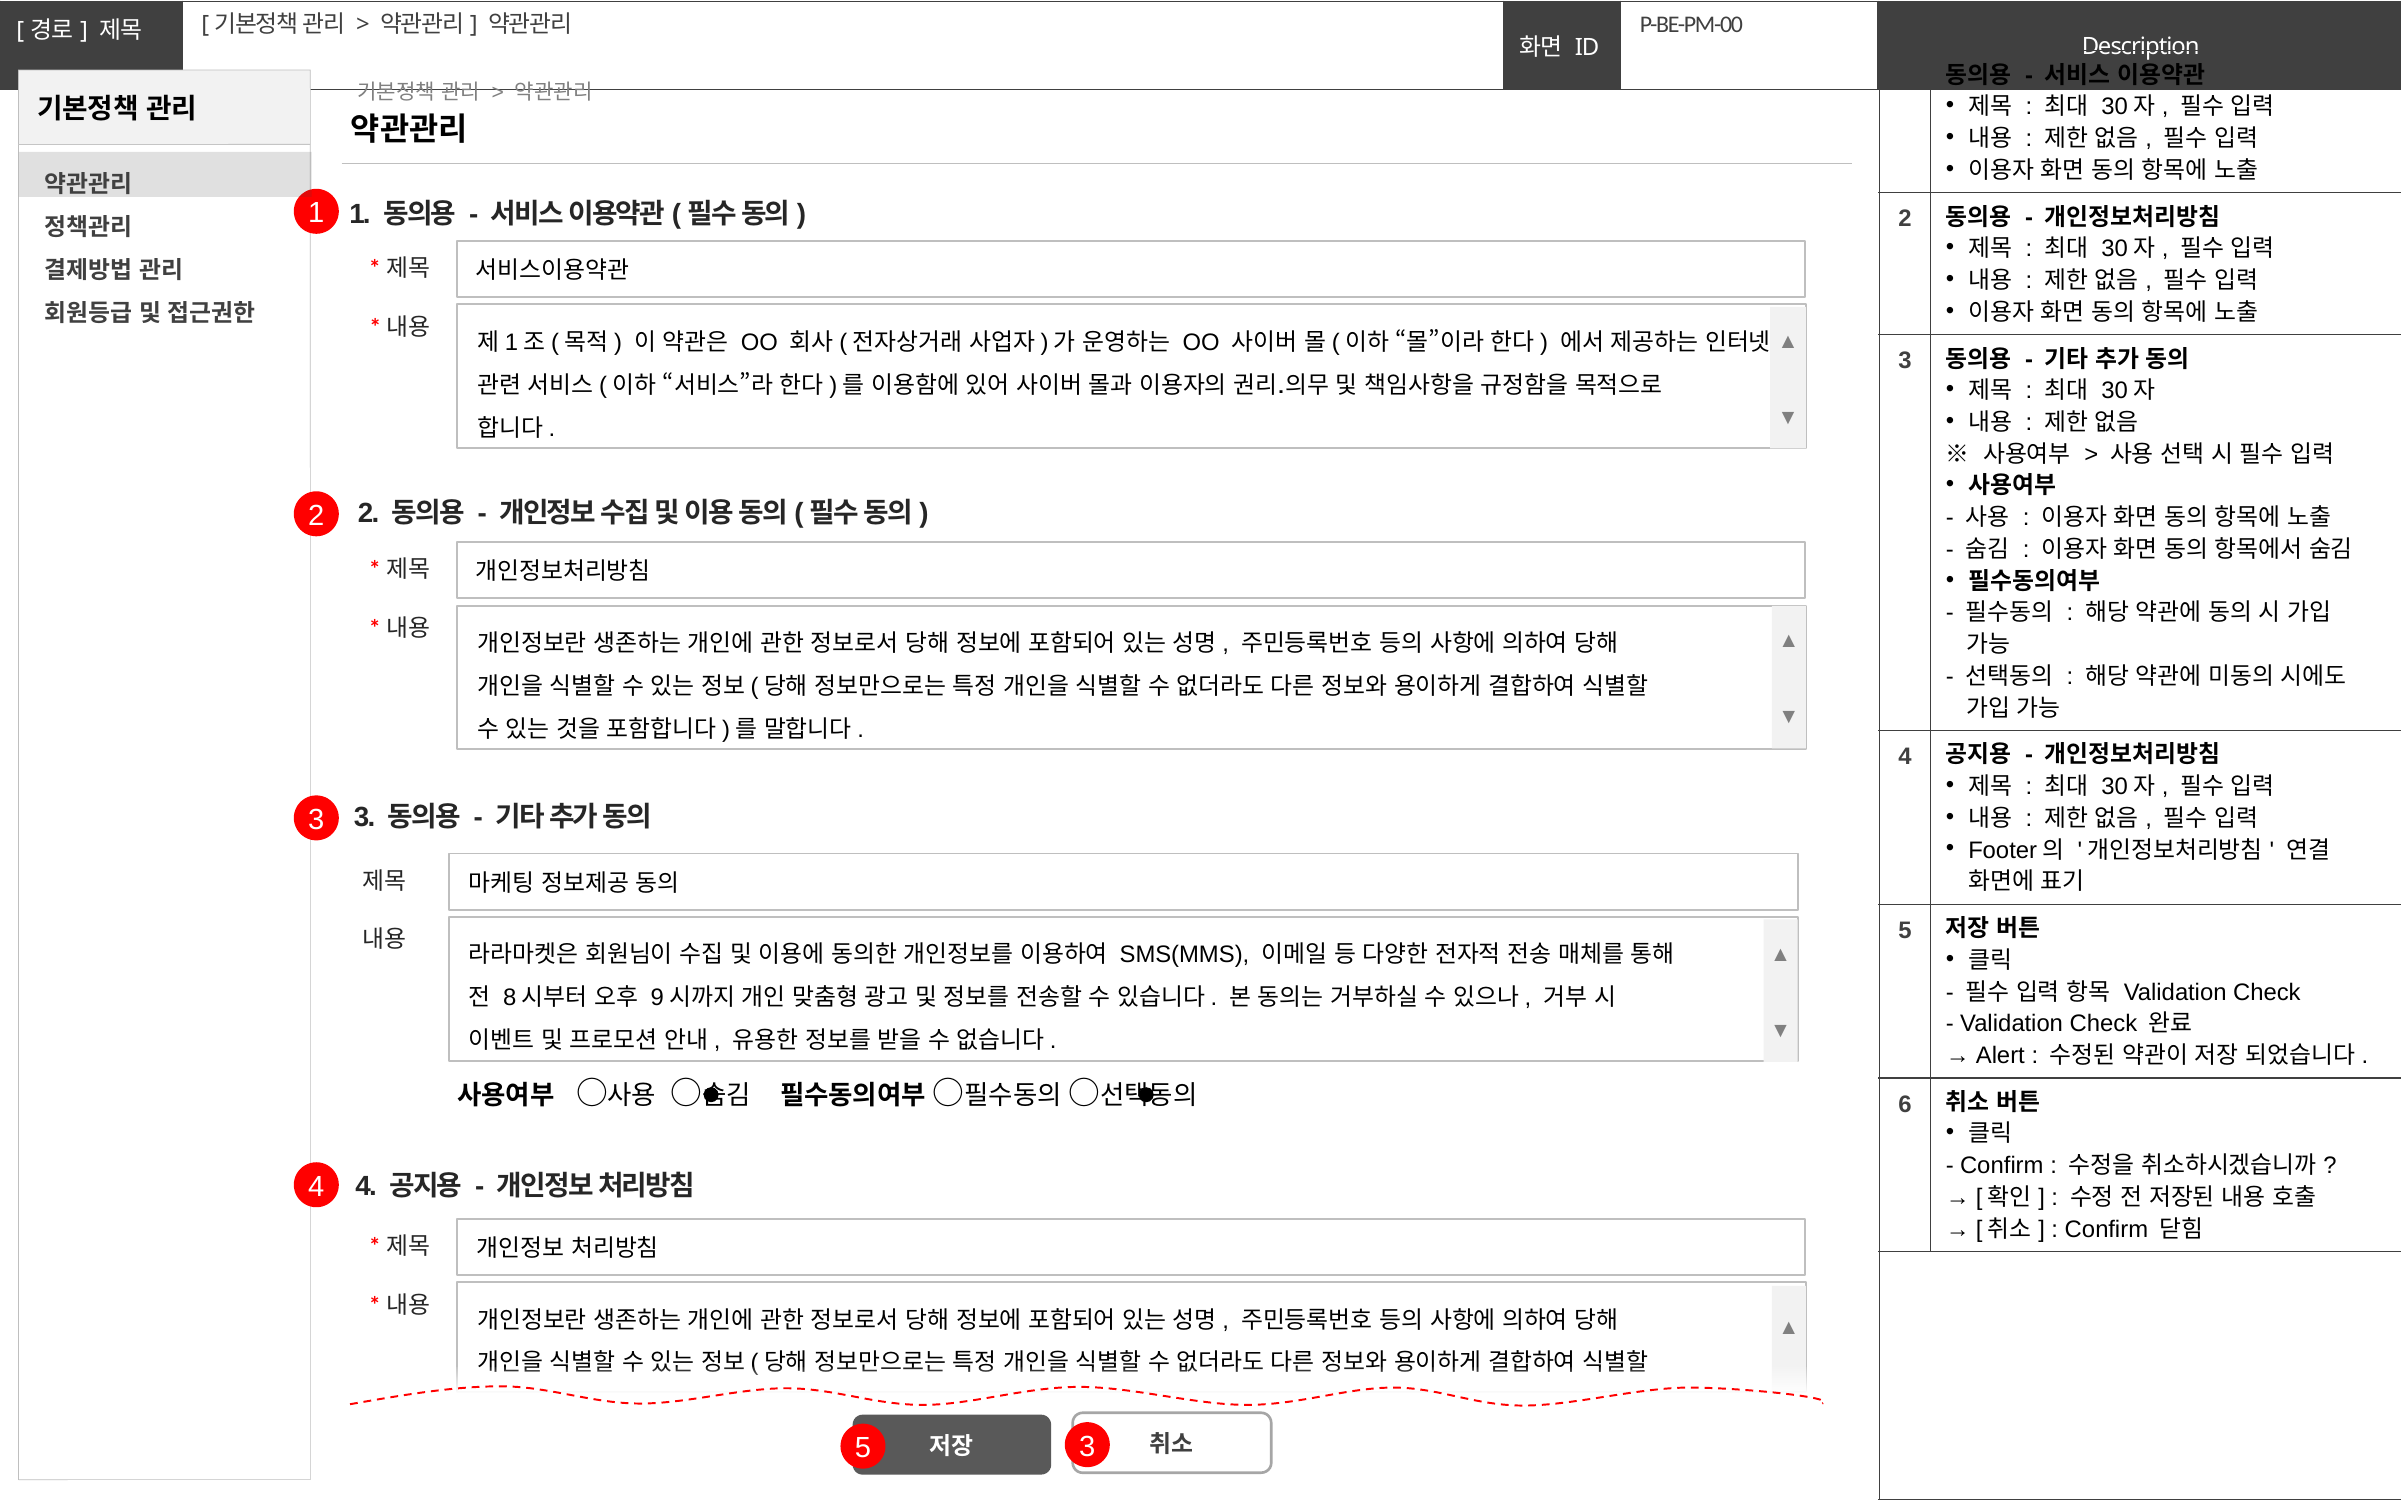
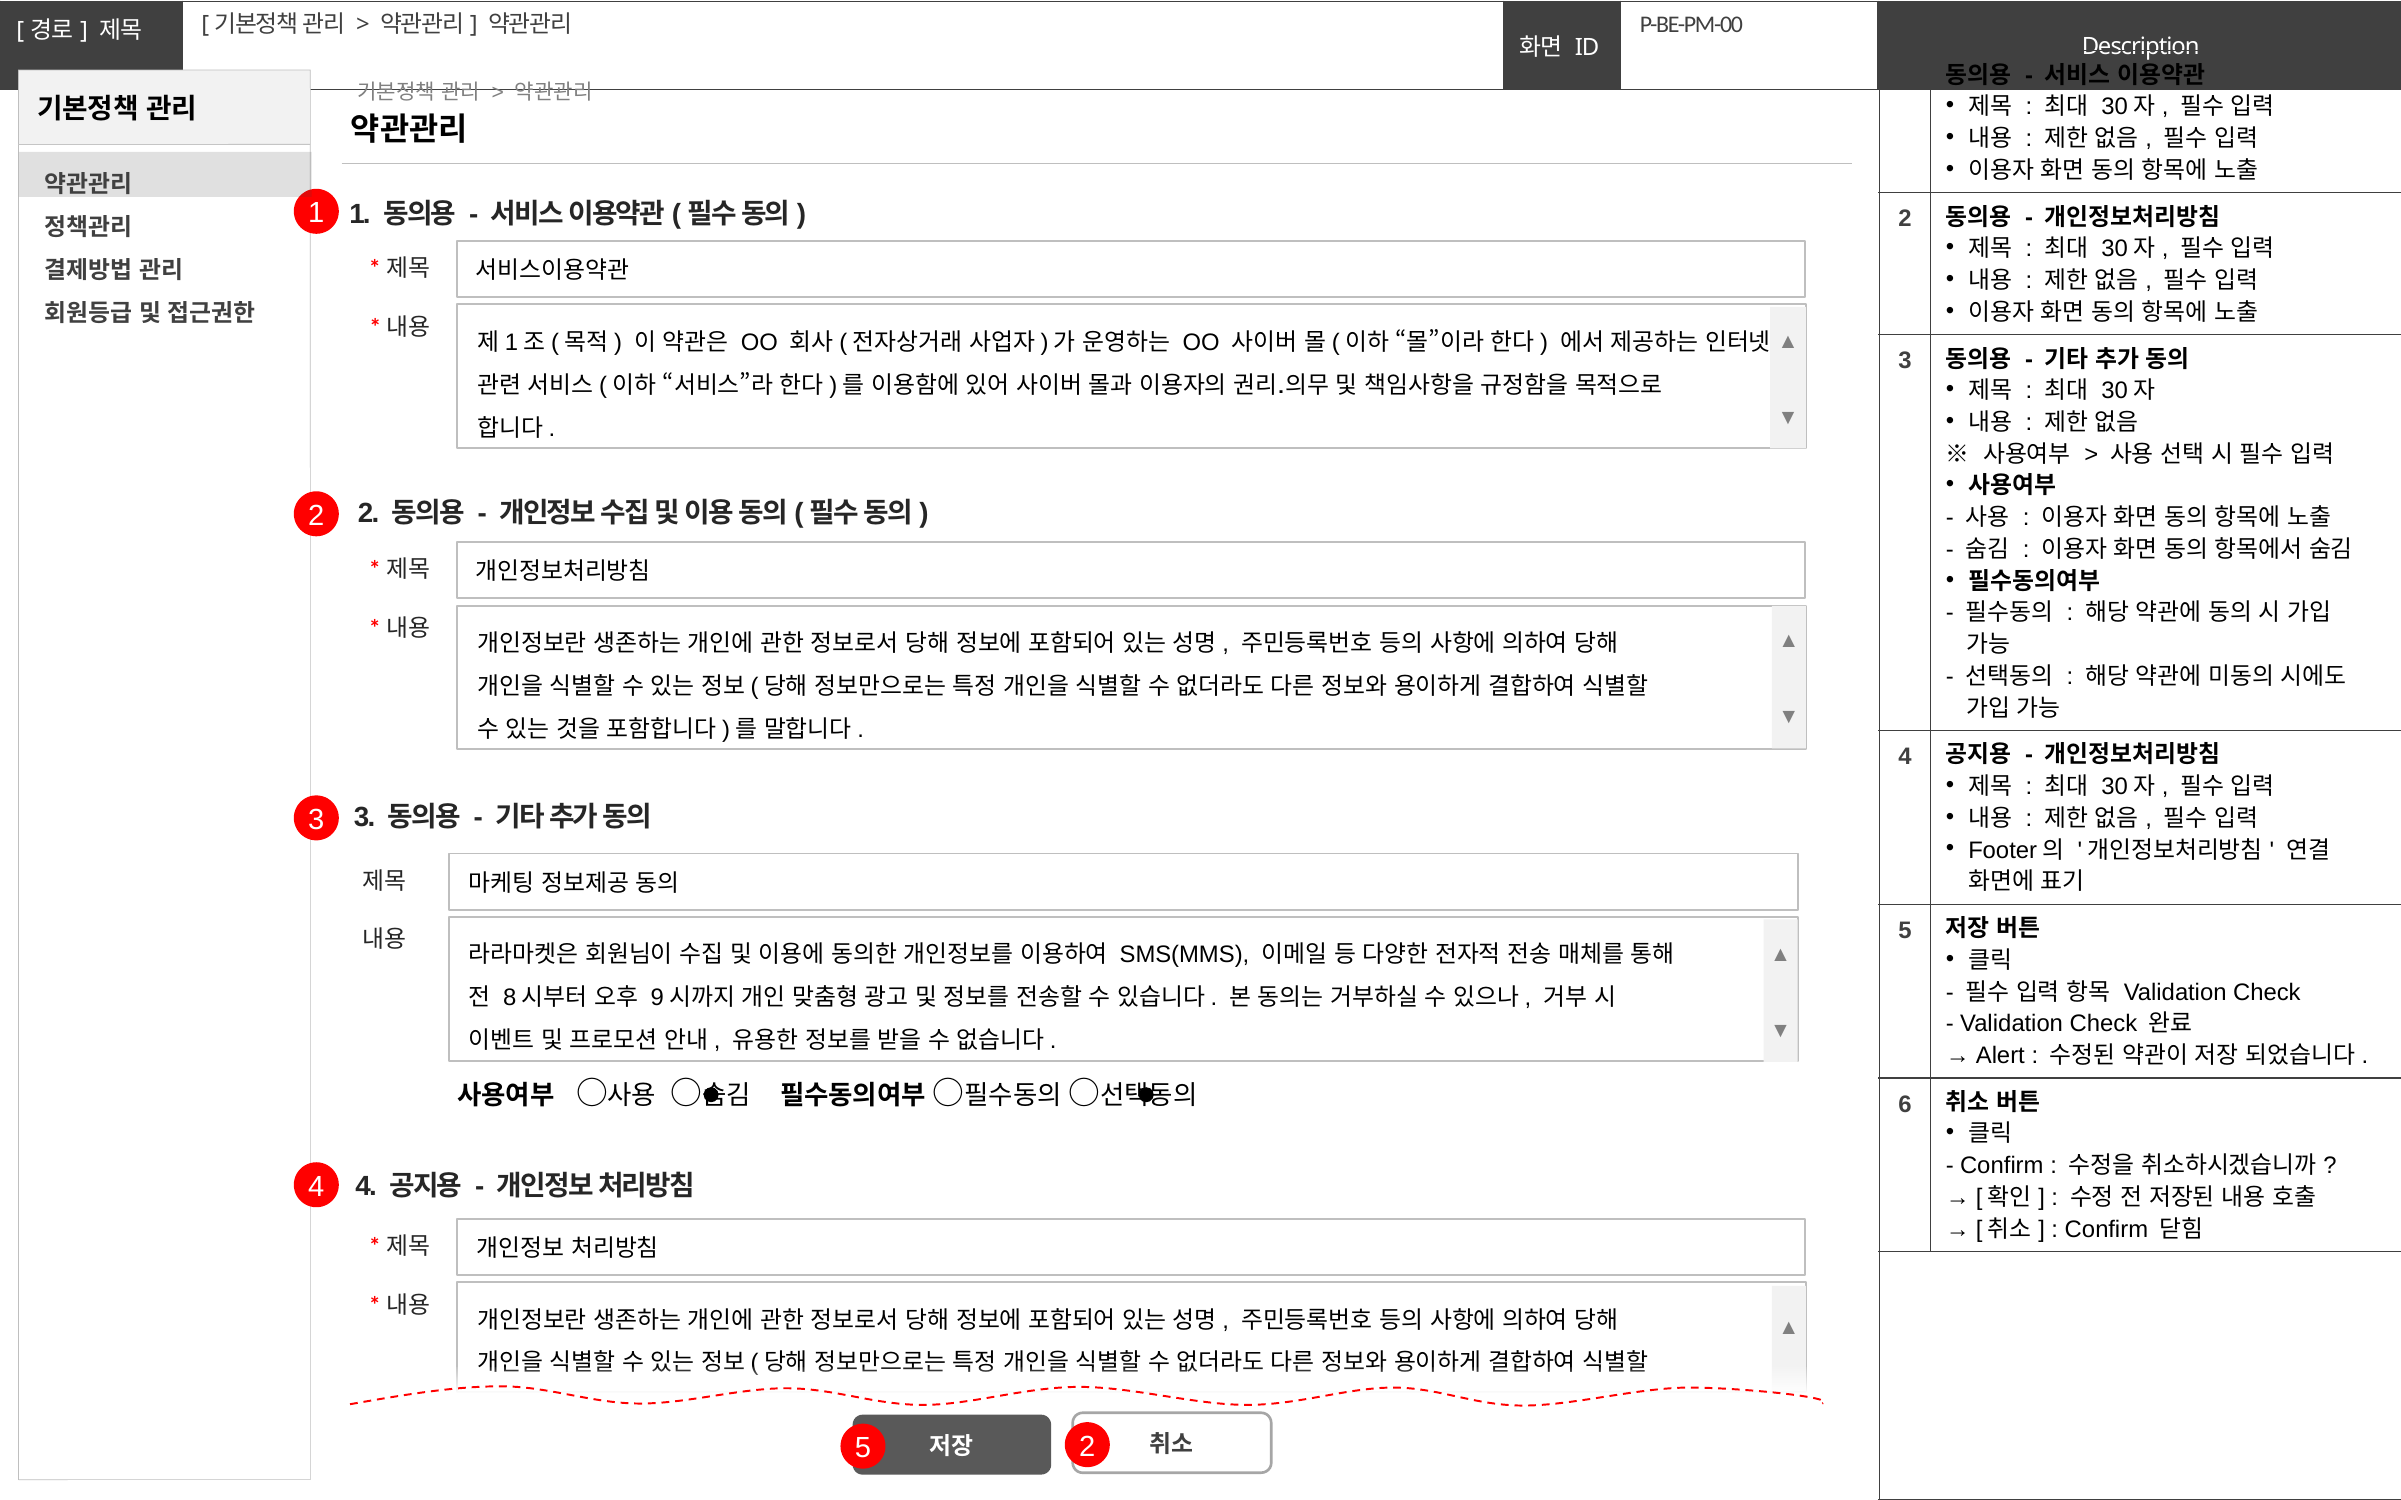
5 3: 3 -> 2 (1087, 1447)
